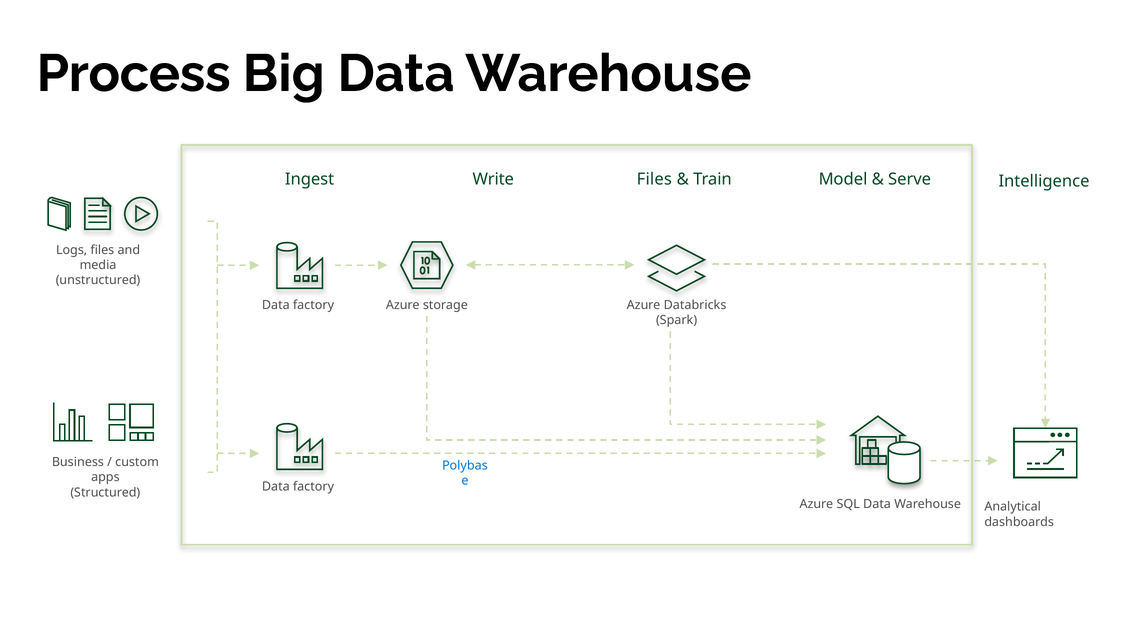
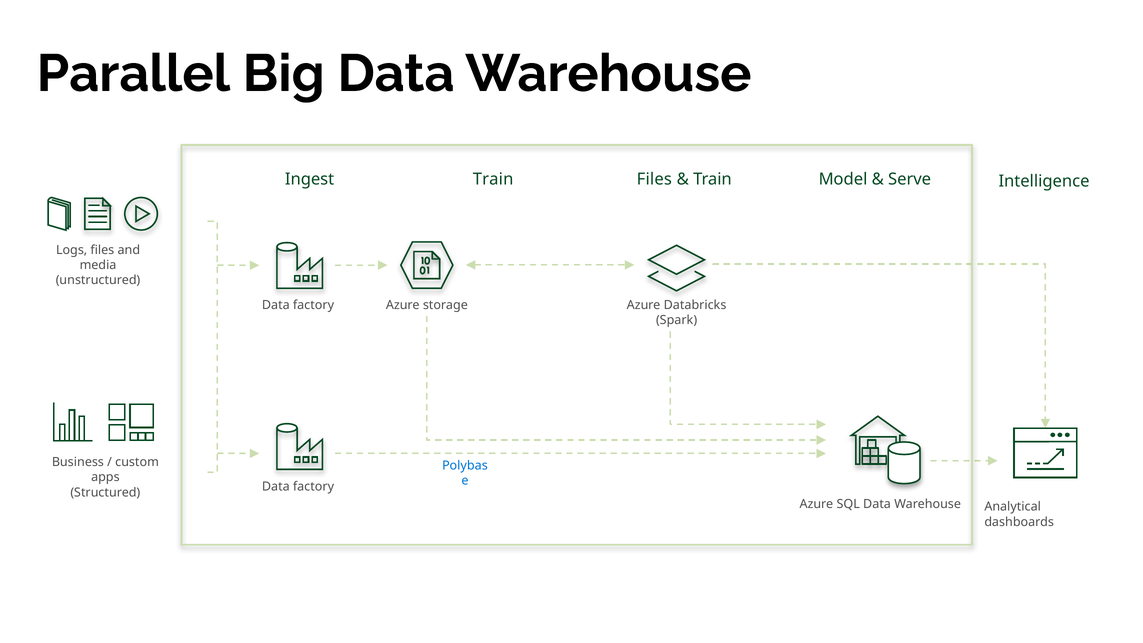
Process: Process -> Parallel (133, 74)
Write: Write -> Train (493, 179)
